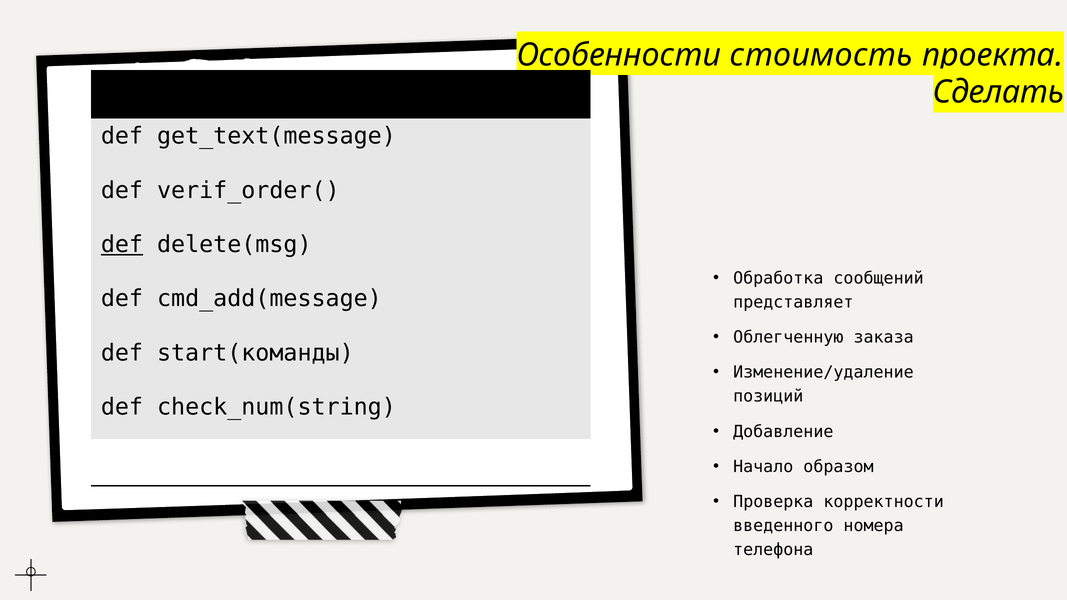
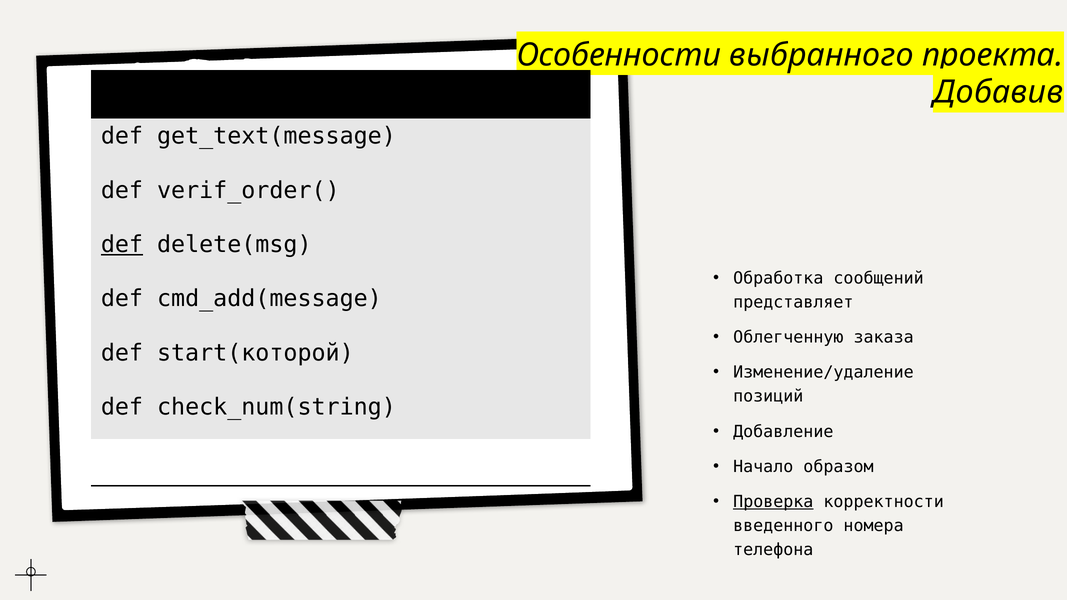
стоимость: стоимость -> выбранного (821, 55)
Сделать: Сделать -> Добавив (998, 92)
start(команды: start(команды -> start(которой (255, 353)
Проверка underline: none -> present (773, 502)
